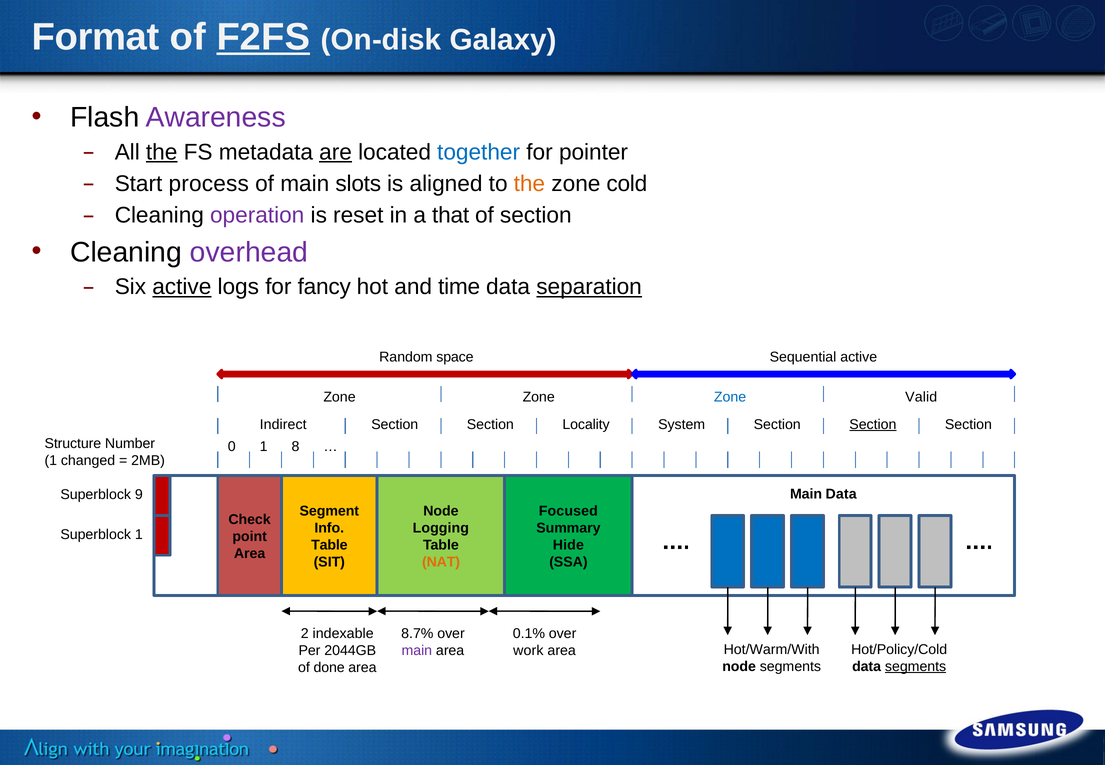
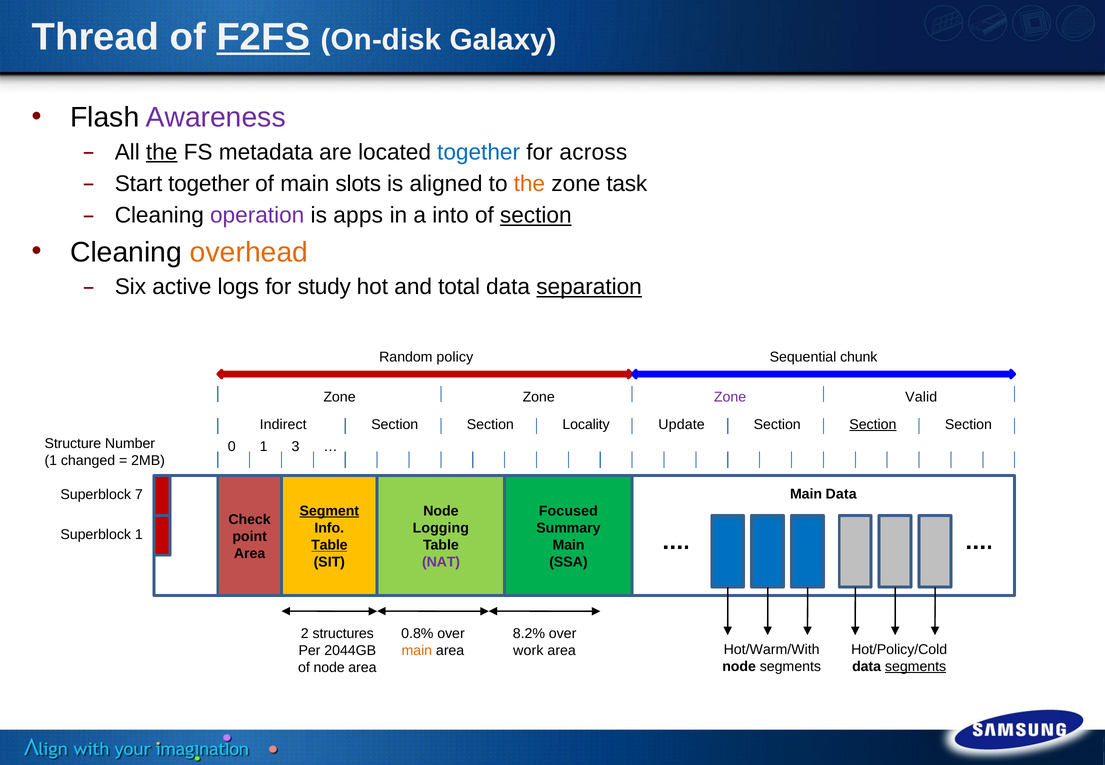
Format: Format -> Thread (96, 37)
are underline: present -> none (336, 152)
pointer: pointer -> across (593, 152)
Start process: process -> together (209, 184)
cold: cold -> task (627, 184)
reset: reset -> apps (358, 216)
that: that -> into (451, 216)
section underline: none -> present (536, 216)
overhead colour: purple -> orange (249, 252)
active underline: present -> none (182, 287)
fancy: fancy -> study (324, 287)
time: time -> total (459, 287)
space: space -> policy (455, 357)
Sequential active: active -> chunk (859, 357)
Zone colour: blue -> purple (730, 397)
System: System -> Update (682, 424)
8: 8 -> 3 (295, 447)
9: 9 -> 7 (139, 495)
Segment underline: none -> present (329, 511)
Table underline: none -> present (329, 545)
Hide: Hide -> Main (569, 545)
NAT colour: orange -> purple (441, 562)
indexable: indexable -> structures (343, 634)
8.7%: 8.7% -> 0.8% (417, 634)
0.1%: 0.1% -> 8.2% (529, 634)
main colour: purple -> orange (417, 651)
of done: done -> node (329, 668)
